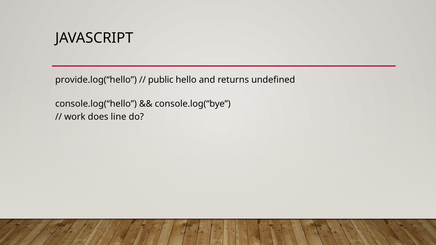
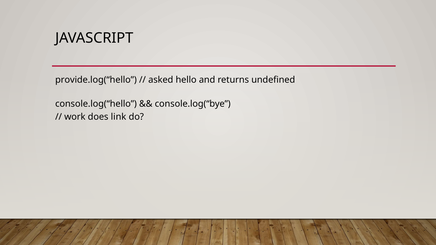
public: public -> asked (161, 80)
line: line -> link (119, 117)
